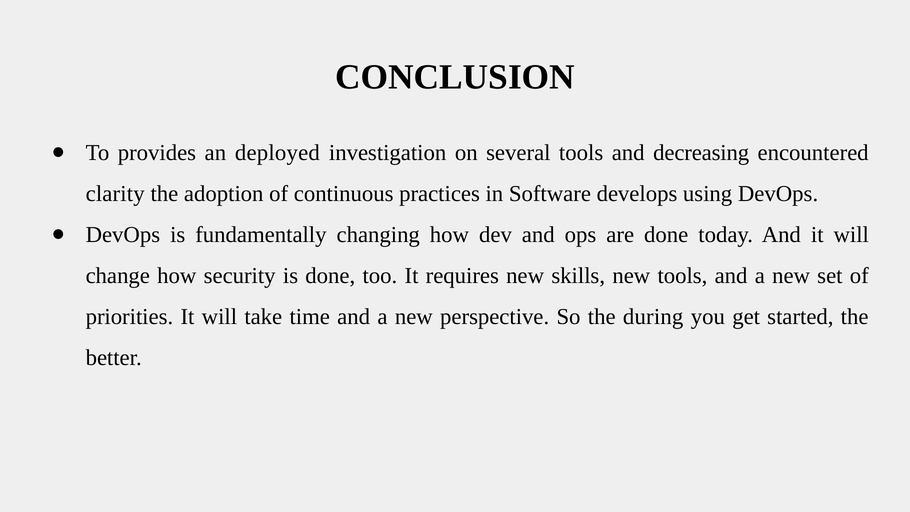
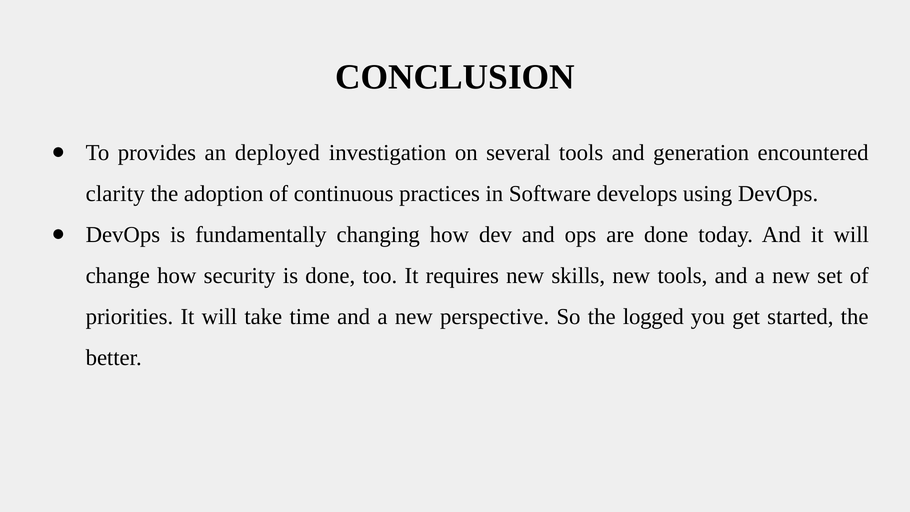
decreasing: decreasing -> generation (701, 153)
during: during -> logged (653, 316)
